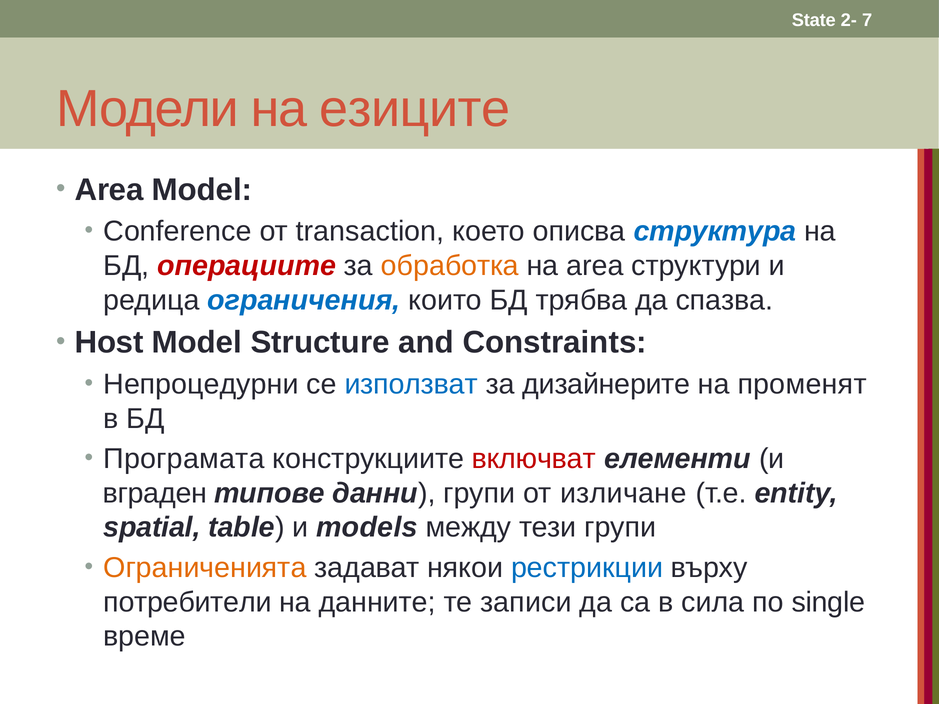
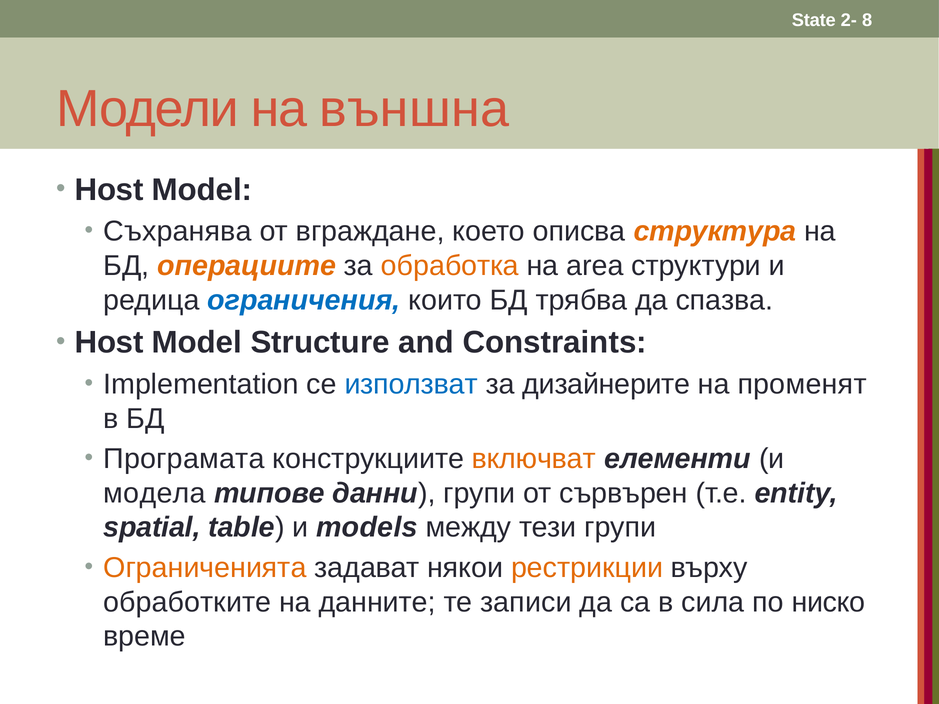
7: 7 -> 8 (867, 20)
езиците: езиците -> външна (414, 109)
Area: Area -> Host (109, 190)
Conference: Conference -> Съхранява (177, 232)
transaction: transaction -> вграждане (370, 232)
структура colour: blue -> orange (715, 232)
операциите colour: red -> orange (247, 266)
Непроцедурни: Непроцедурни -> Implementation (201, 384)
включват colour: red -> orange (534, 459)
вграден: вграден -> модела (155, 493)
изличане: изличане -> сървърен (624, 493)
рестрикции colour: blue -> orange (587, 568)
потребители: потребители -> обработките (187, 602)
single: single -> ниско (828, 602)
